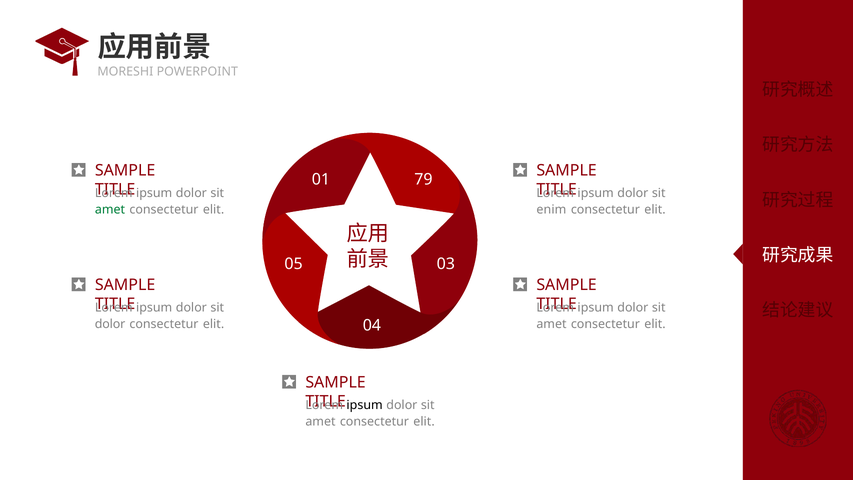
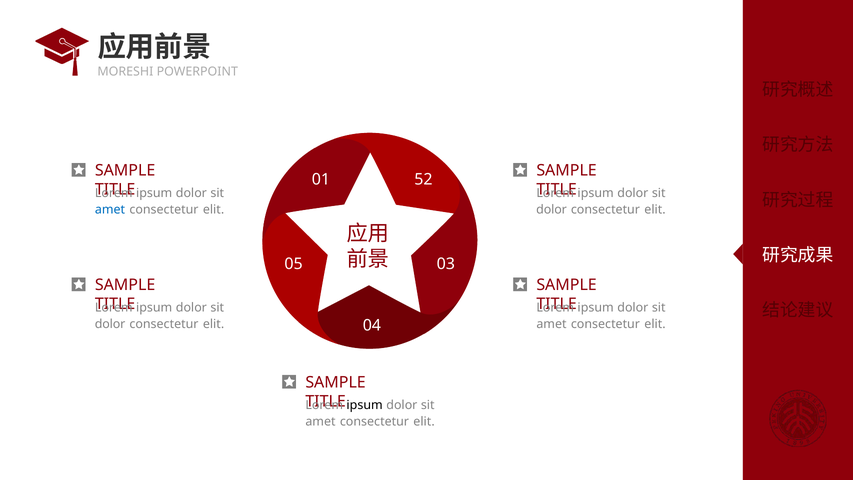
79: 79 -> 52 (424, 179)
amet colour: green -> blue (110, 209)
enim: enim -> dolor (552, 209)
